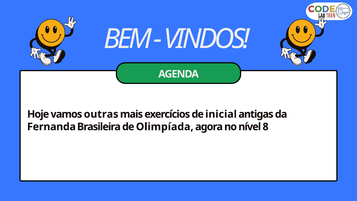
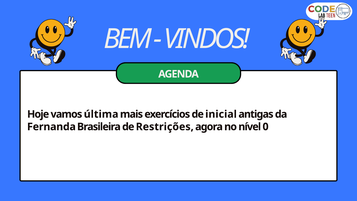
outras: outras -> última (101, 114)
Olimpíada: Olimpíada -> Restrições (165, 127)
8: 8 -> 0 (266, 127)
